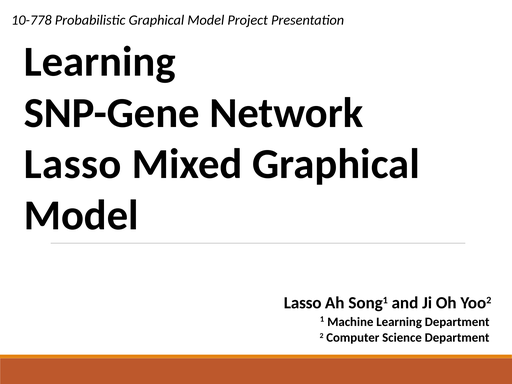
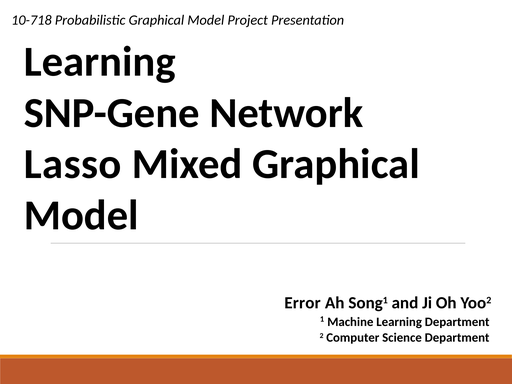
10-778: 10-778 -> 10-718 (31, 20)
Lasso: Lasso -> Error (303, 303)
